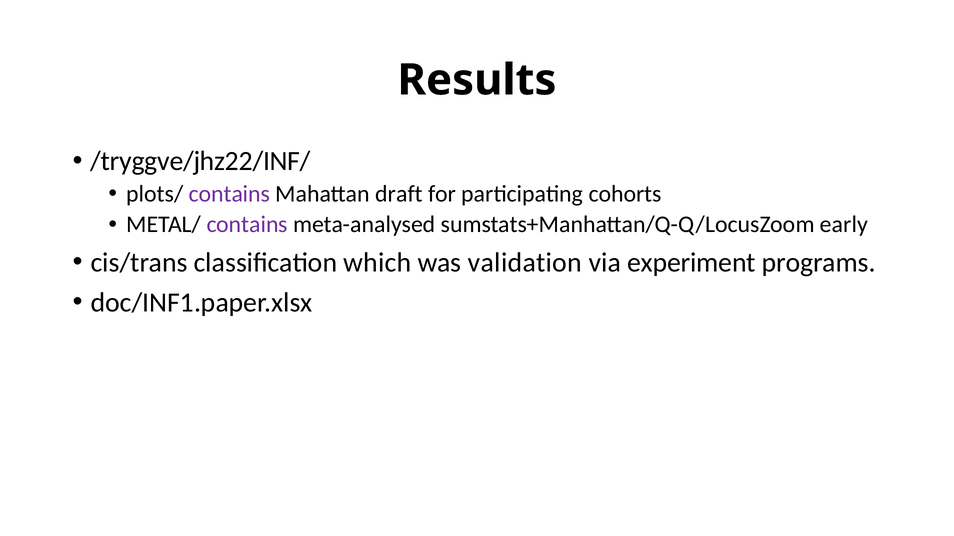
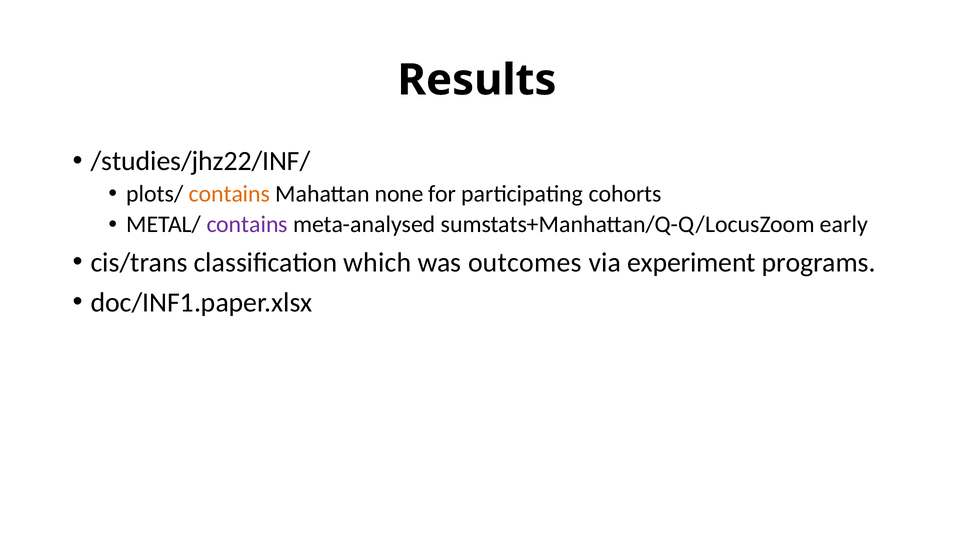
/tryggve/jhz22/INF/: /tryggve/jhz22/INF/ -> /studies/jhz22/INF/ (200, 161)
contains colour: purple -> orange (229, 194)
draft: draft -> none (399, 194)
validation: validation -> outcomes (525, 263)
